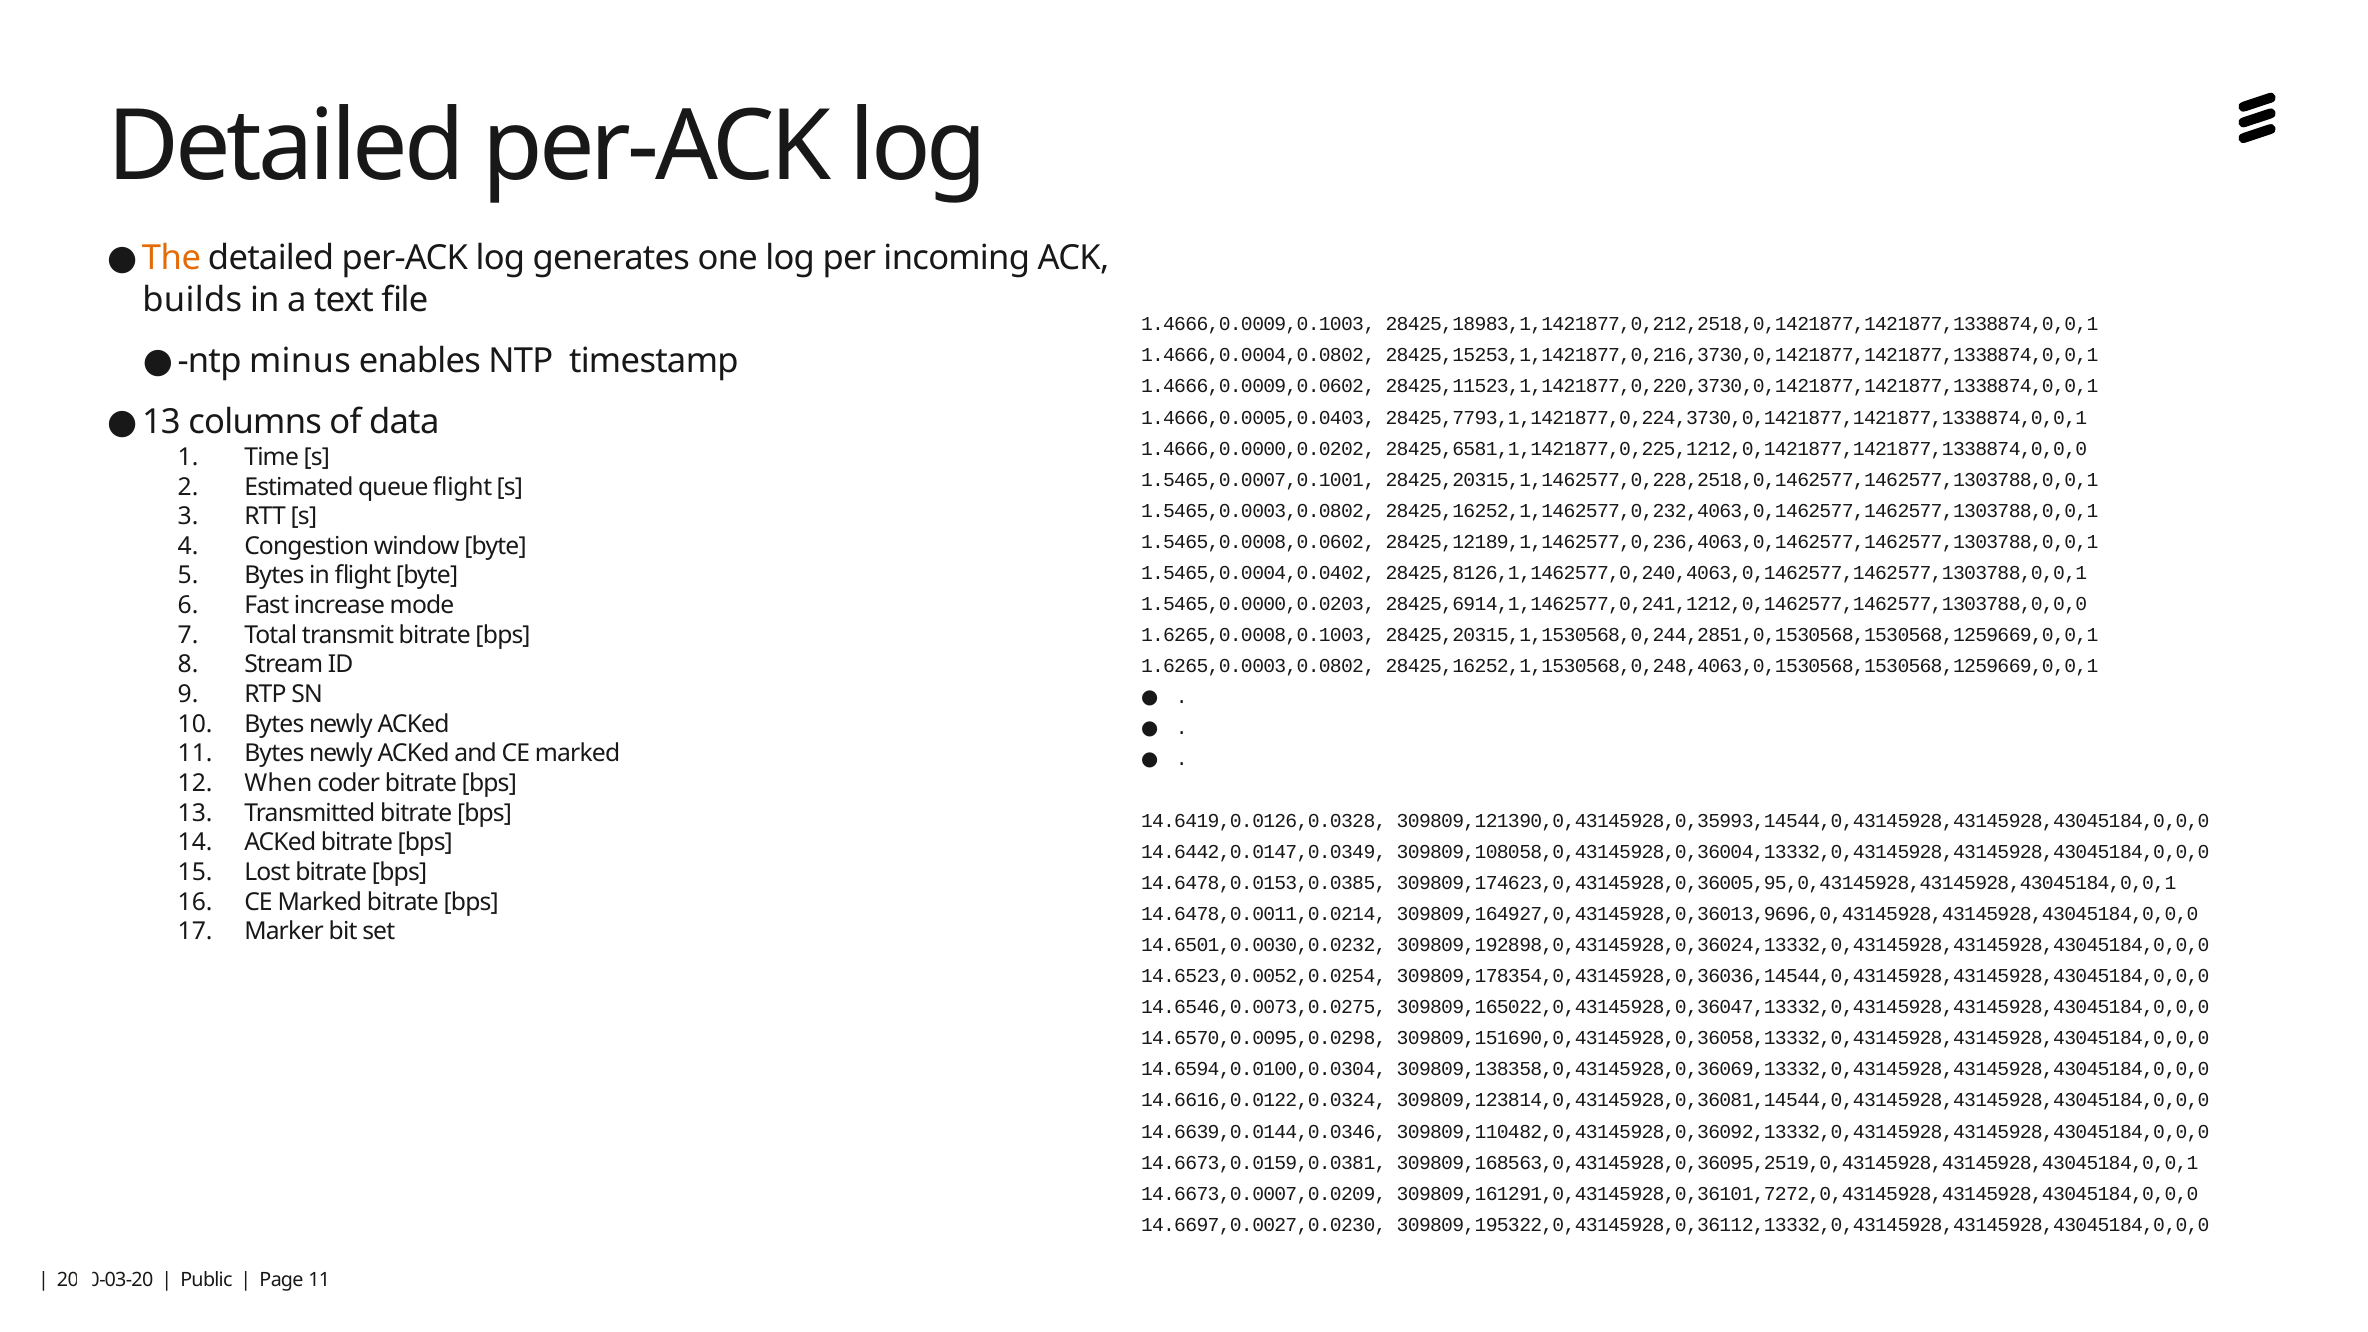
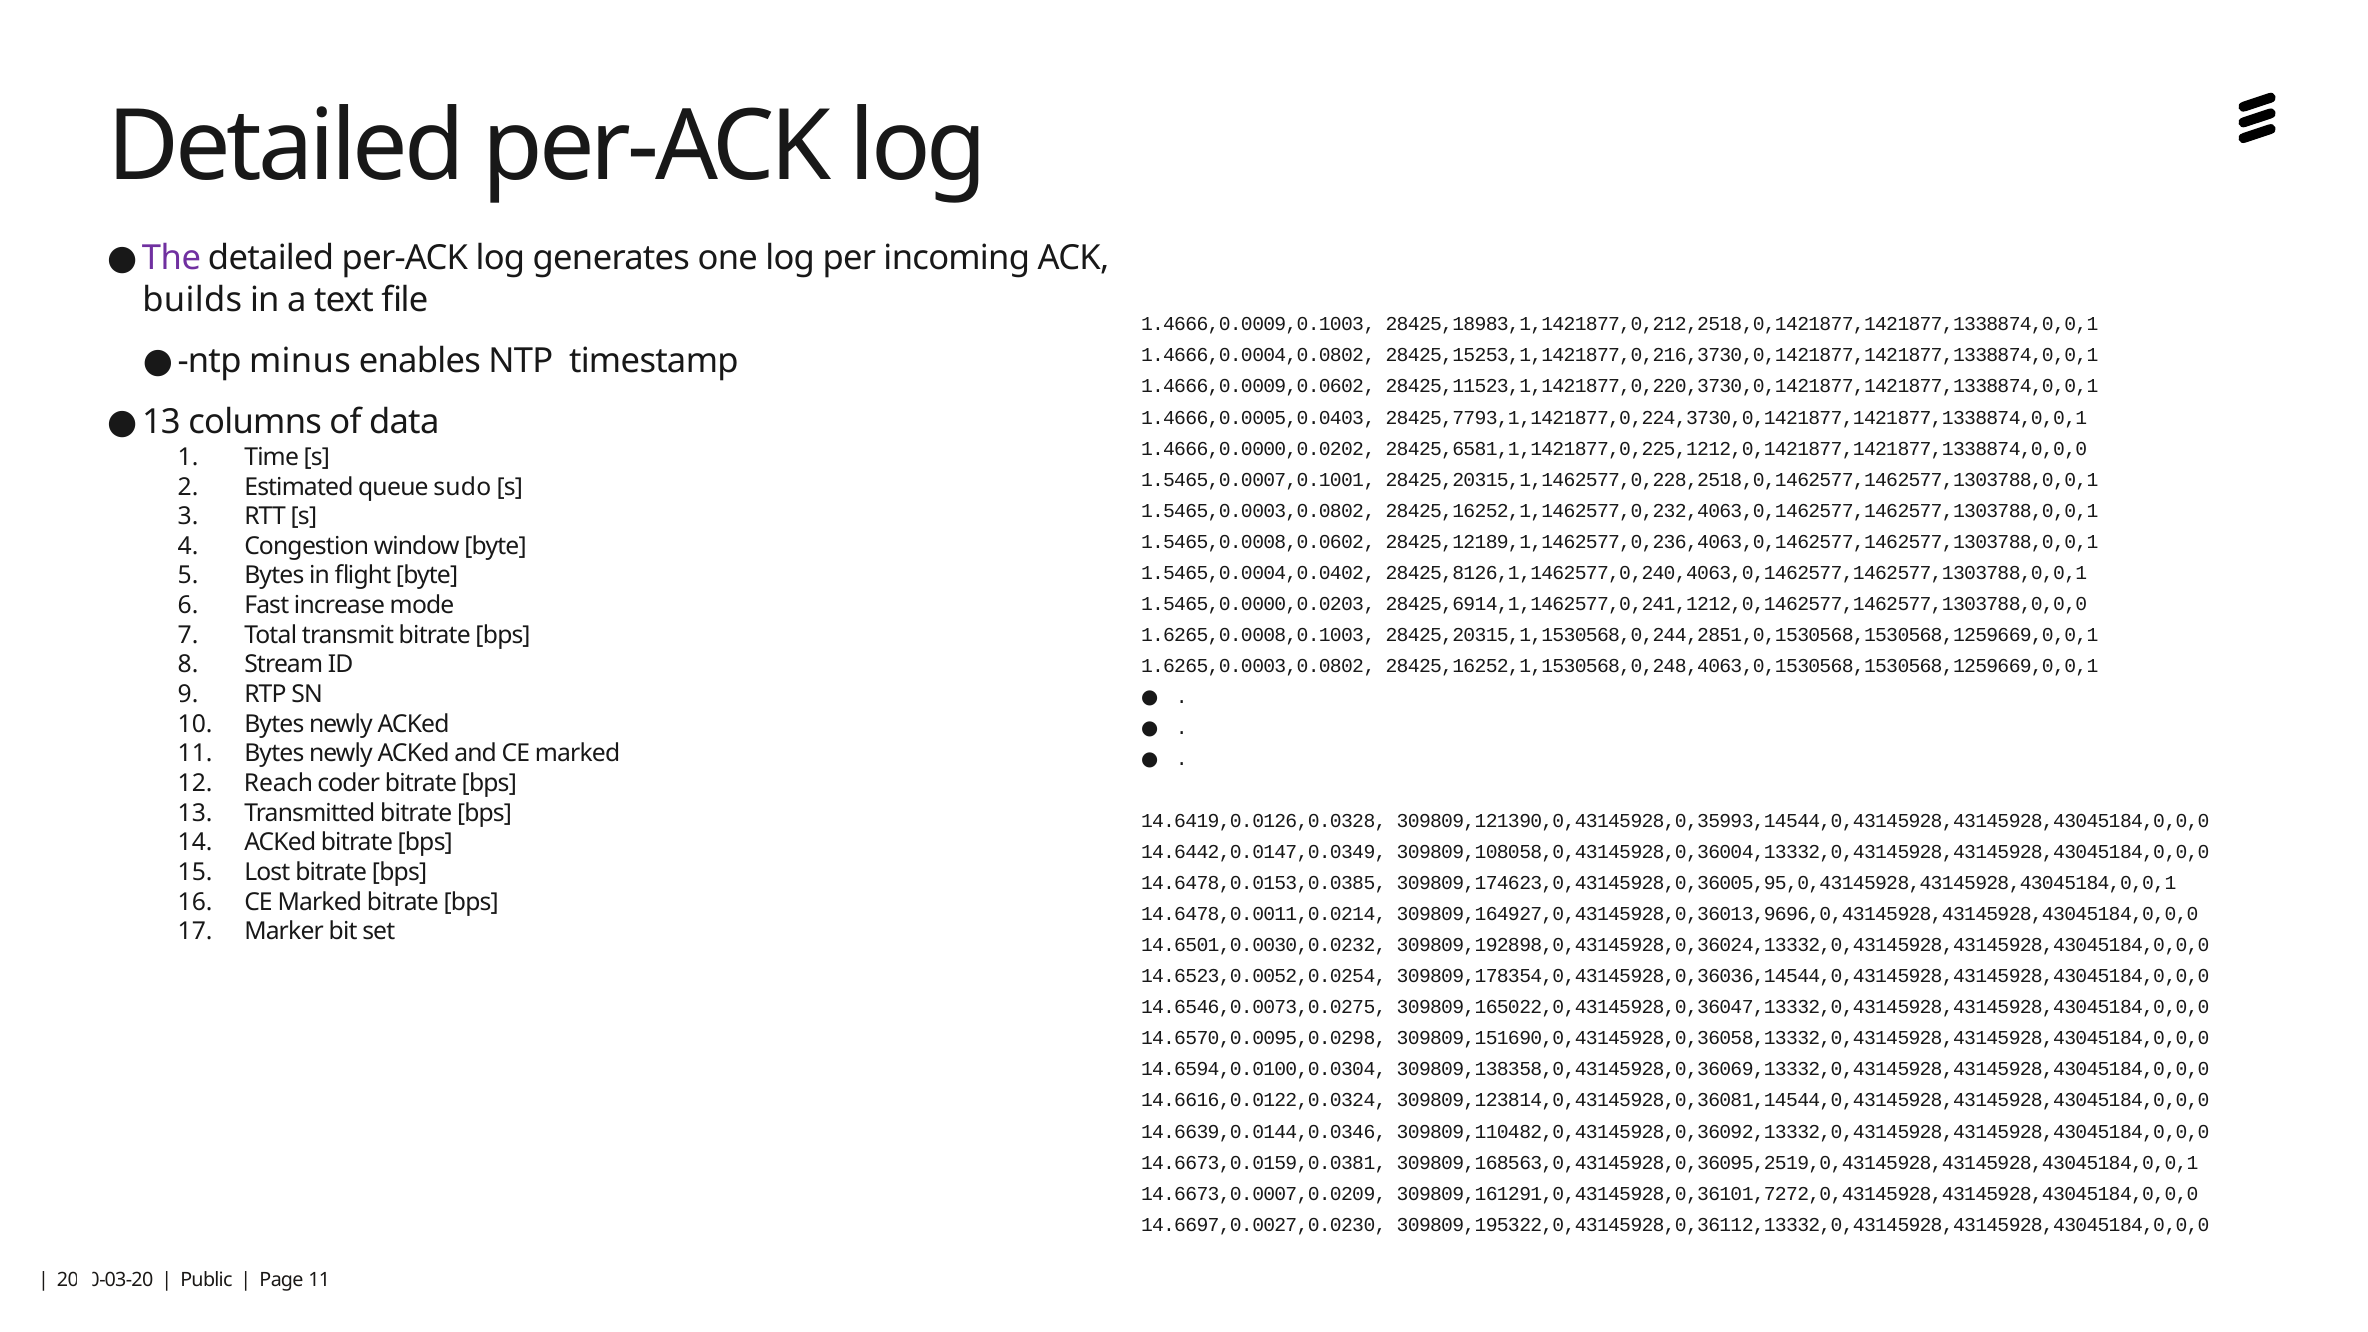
The colour: orange -> purple (172, 259)
queue flight: flight -> sudo (462, 487)
When: When -> Reach (279, 783)
